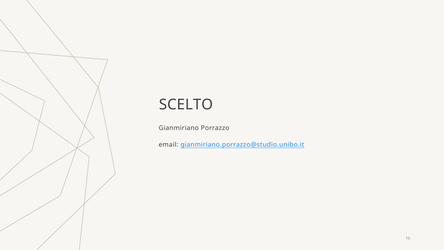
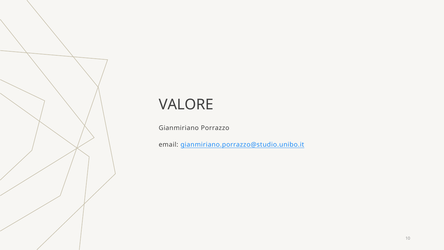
SCELTO: SCELTO -> VALORE (186, 105)
